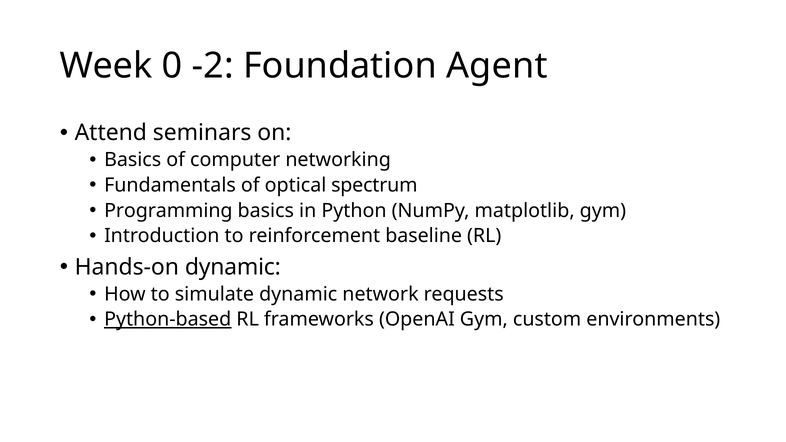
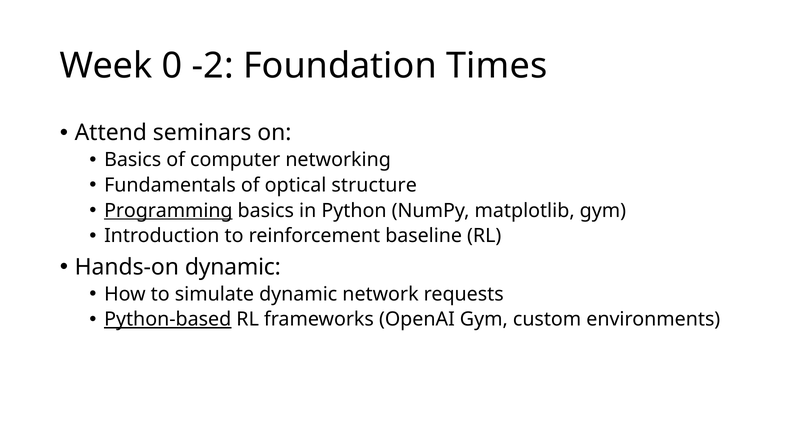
Agent: Agent -> Times (497, 66)
spectrum: spectrum -> structure (374, 185)
Programming underline: none -> present (168, 211)
